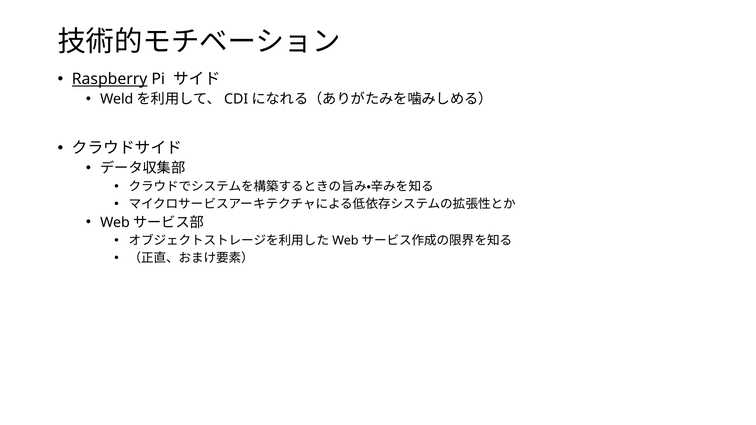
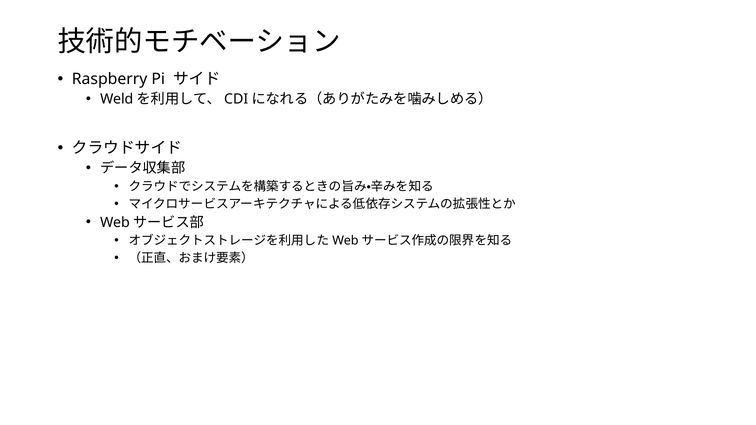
Raspberry underline: present -> none (110, 79)
